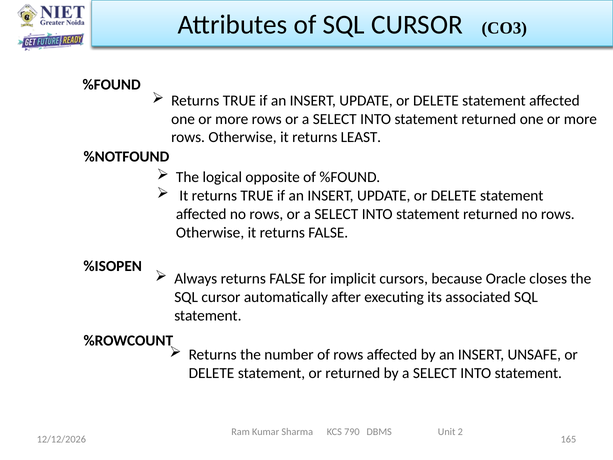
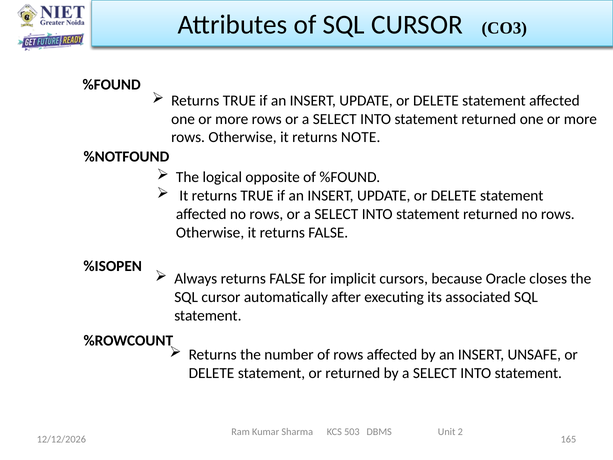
LEAST: LEAST -> NOTE (361, 137)
790: 790 -> 503 (352, 432)
